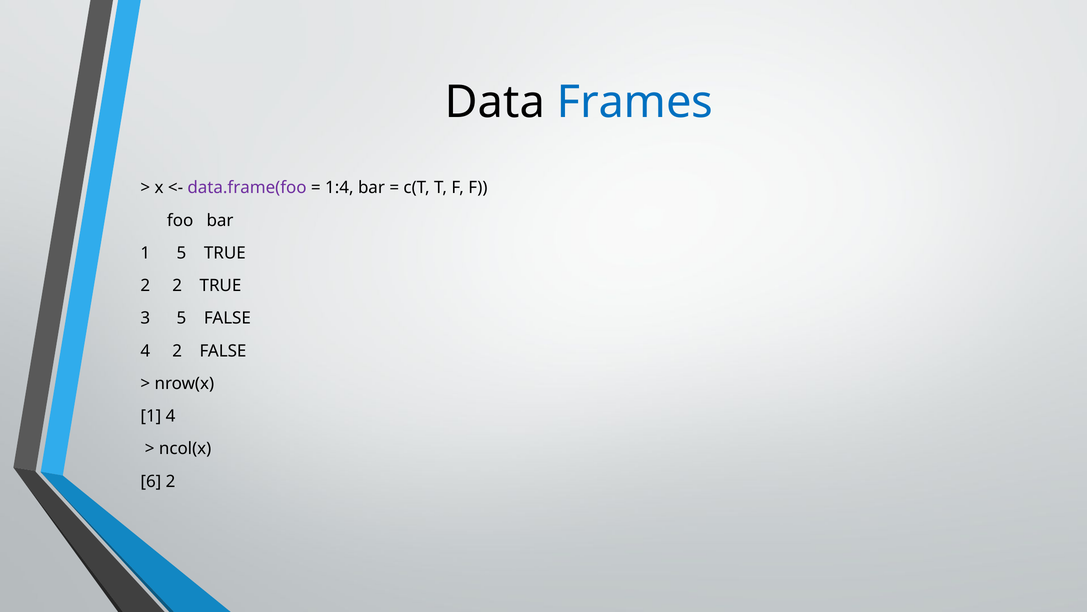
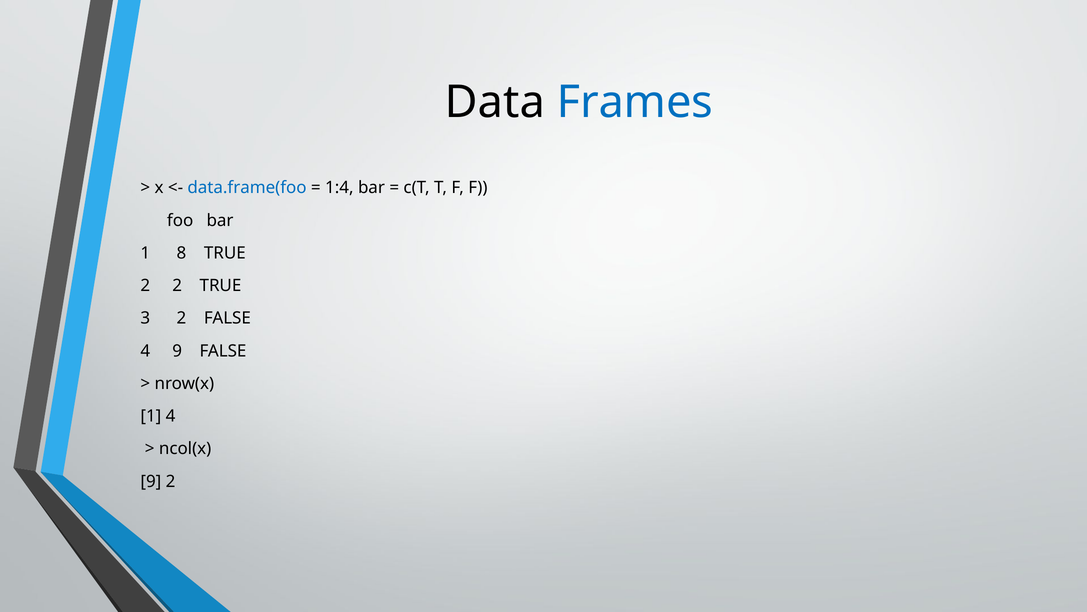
data.frame(foo colour: purple -> blue (247, 188)
1 5: 5 -> 8 (181, 253)
3 5: 5 -> 2 (181, 318)
4 2: 2 -> 9 (177, 351)
6: 6 -> 9 (151, 481)
